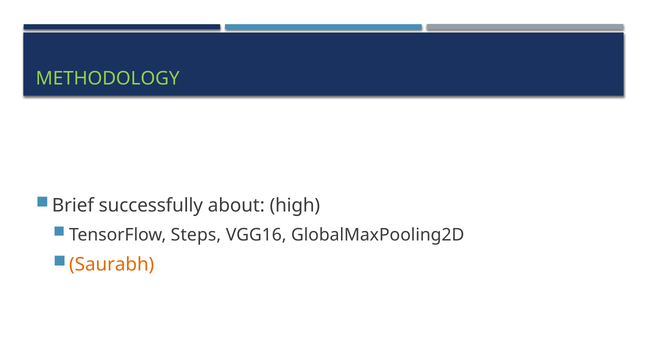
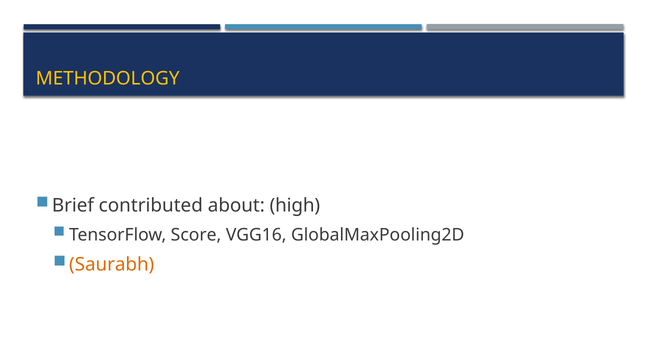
METHODOLOGY colour: light green -> yellow (108, 79)
successfully: successfully -> contributed (151, 205)
Steps: Steps -> Score (196, 235)
